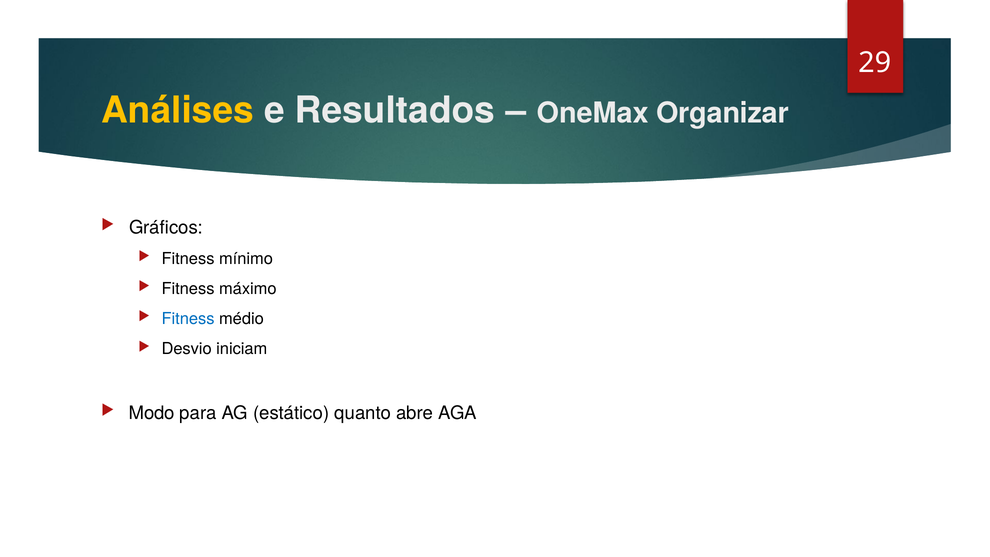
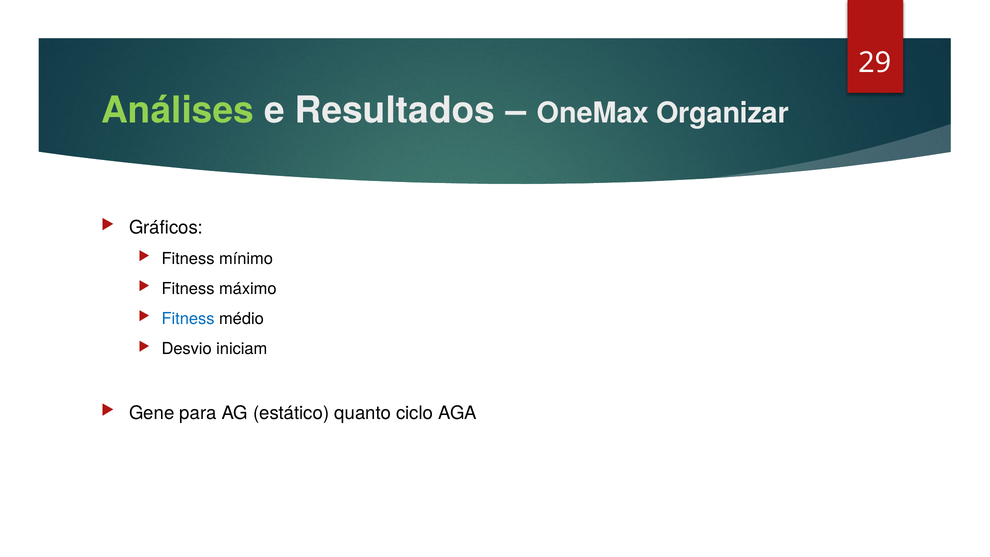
Análises colour: yellow -> light green (177, 110)
Modo: Modo -> Gene (152, 413)
abre: abre -> ciclo (415, 413)
